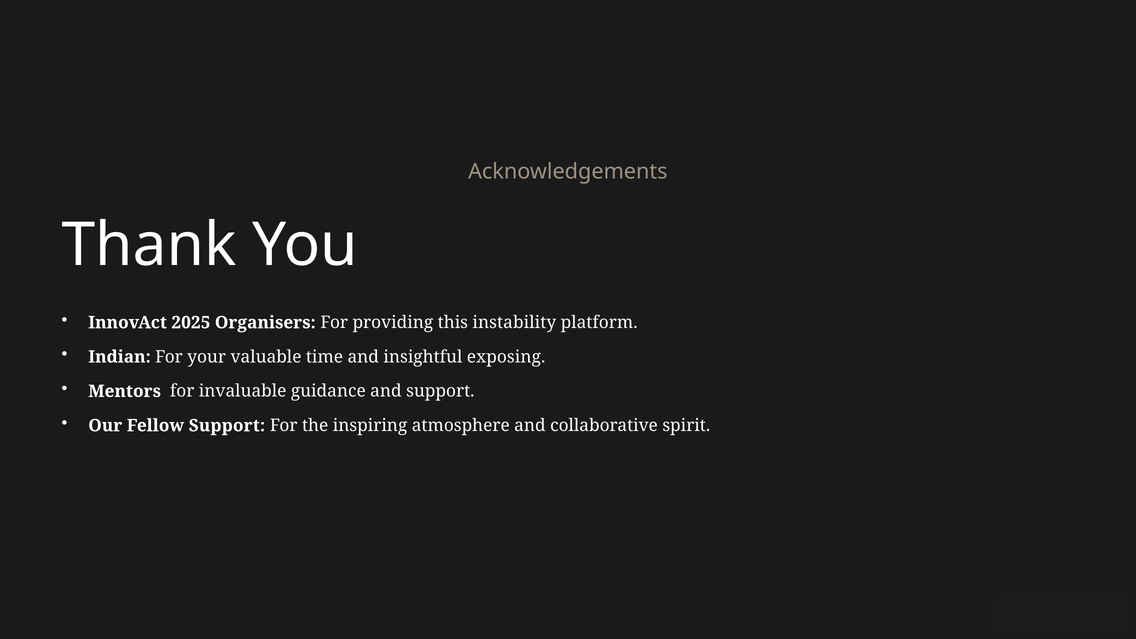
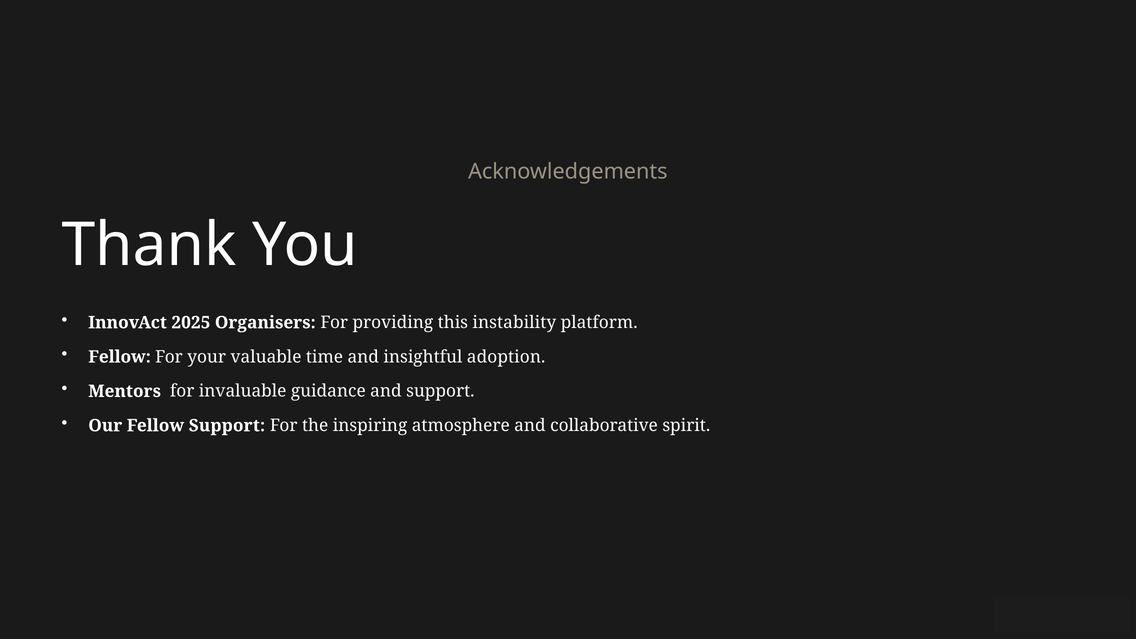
Indian: Indian -> Fellow (120, 357)
exposing: exposing -> adoption (506, 357)
